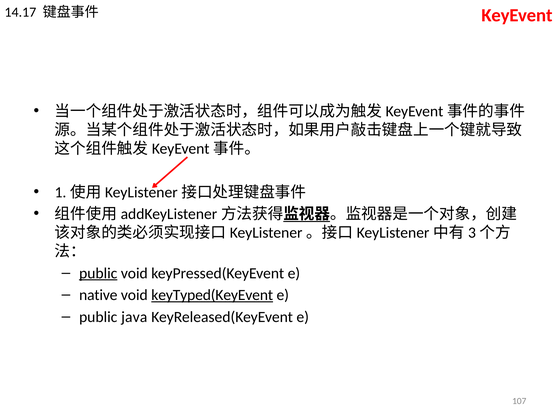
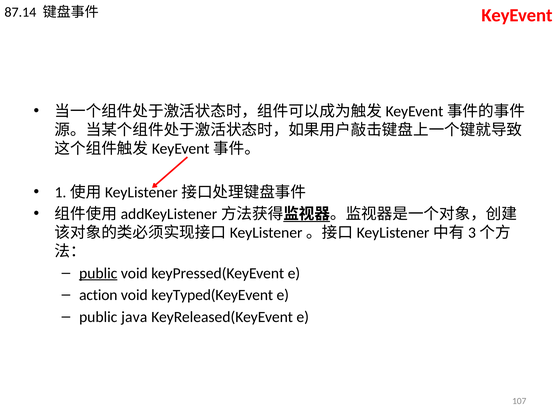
14.17: 14.17 -> 87.14 (20, 12)
native: native -> action (98, 295)
keyTyped(KeyEvent underline: present -> none (212, 295)
